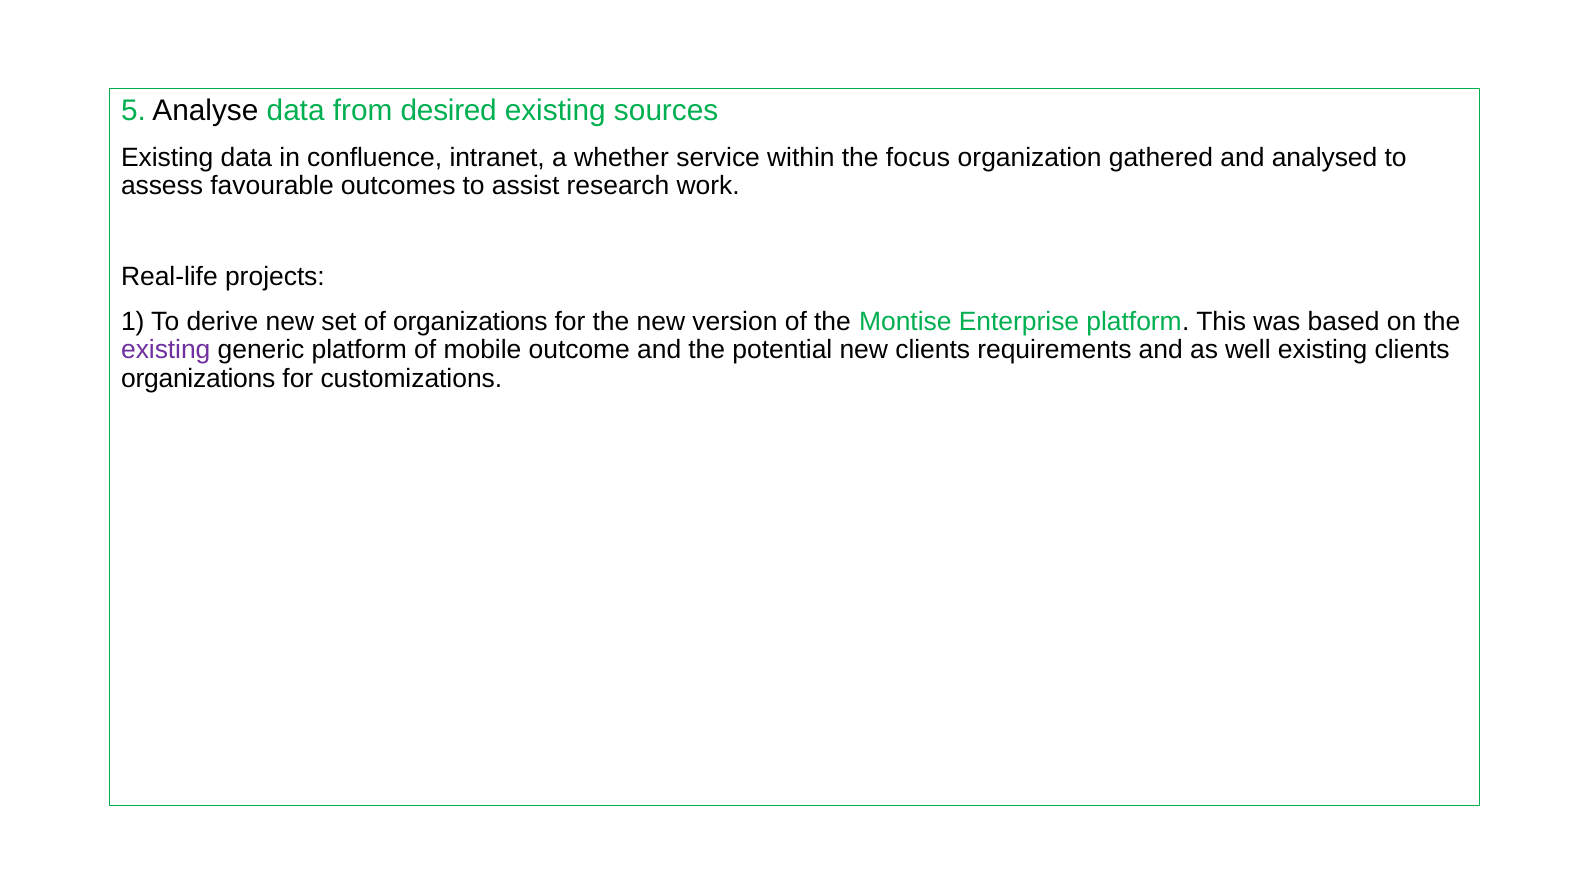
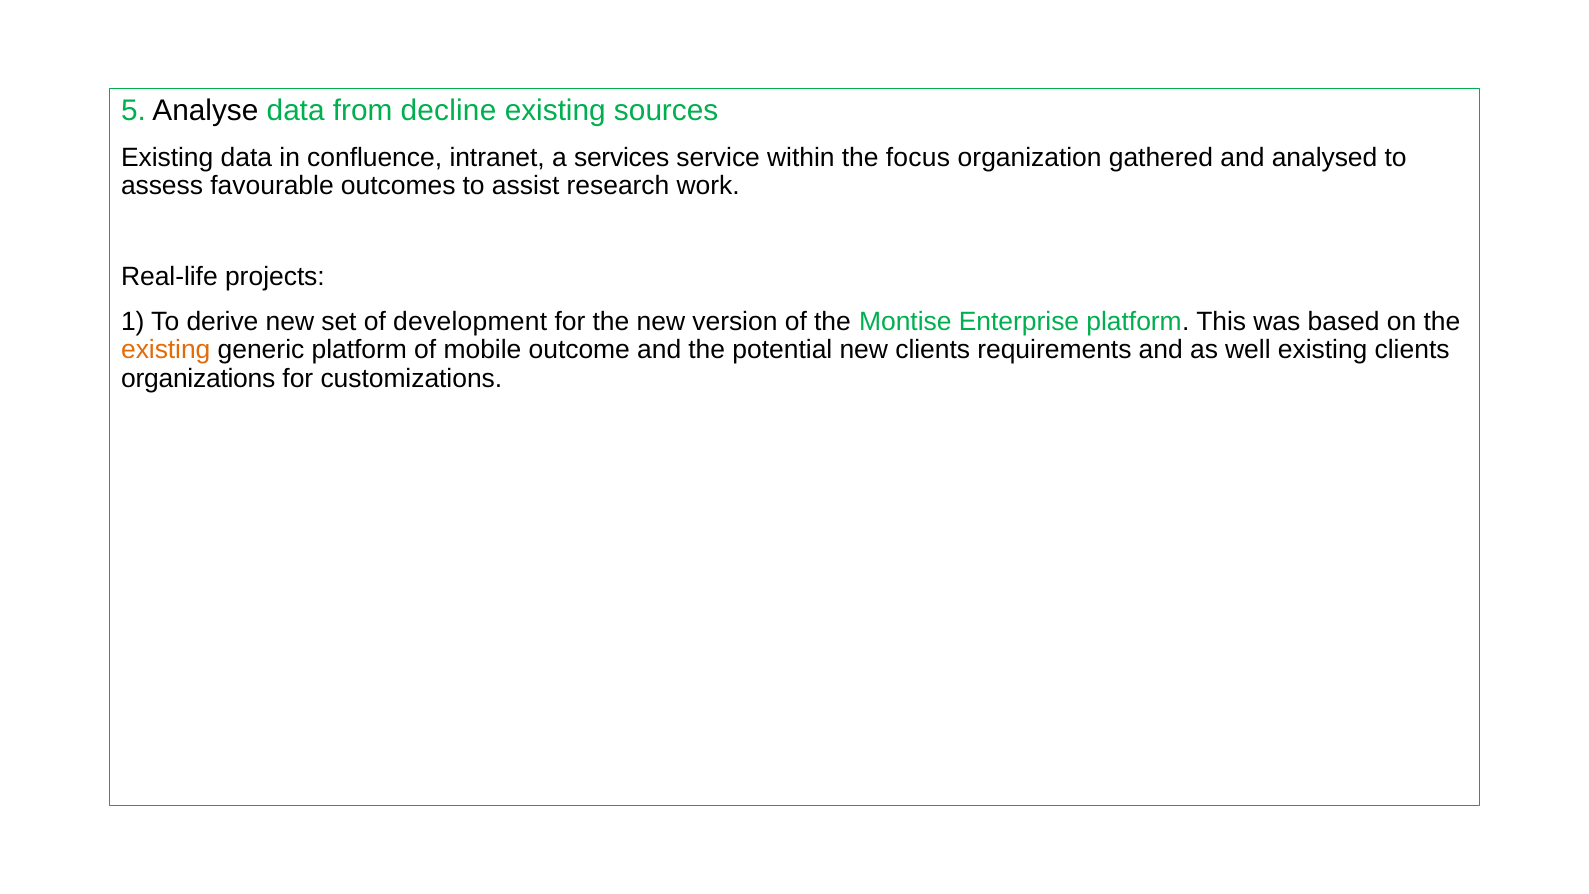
desired: desired -> decline (448, 111)
whether: whether -> services (622, 158)
of organizations: organizations -> development (470, 321)
existing colour: purple -> orange (166, 350)
